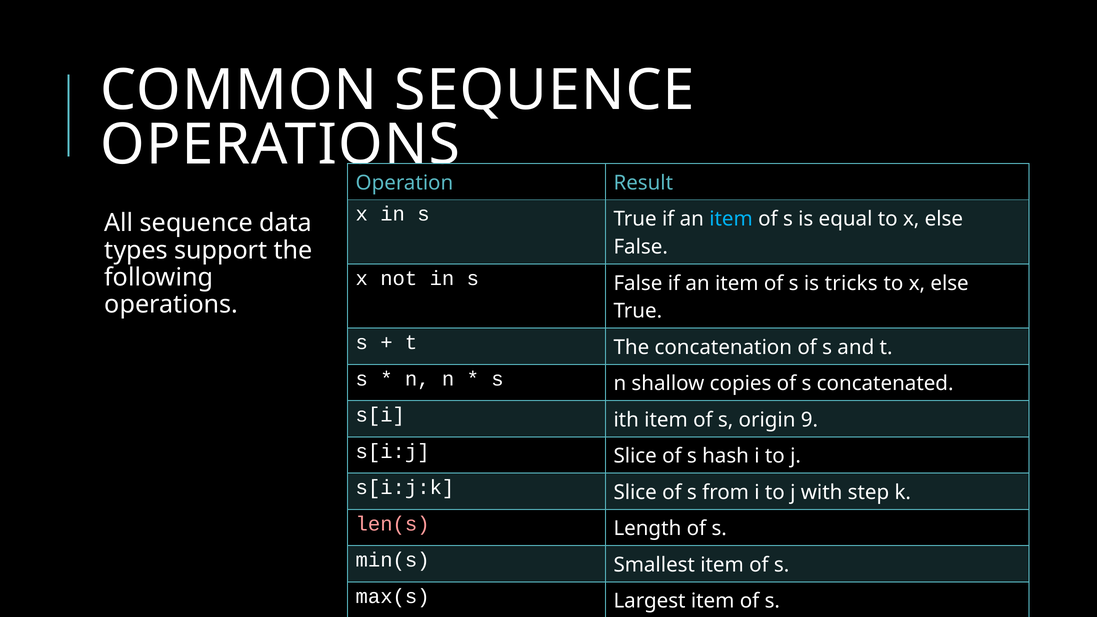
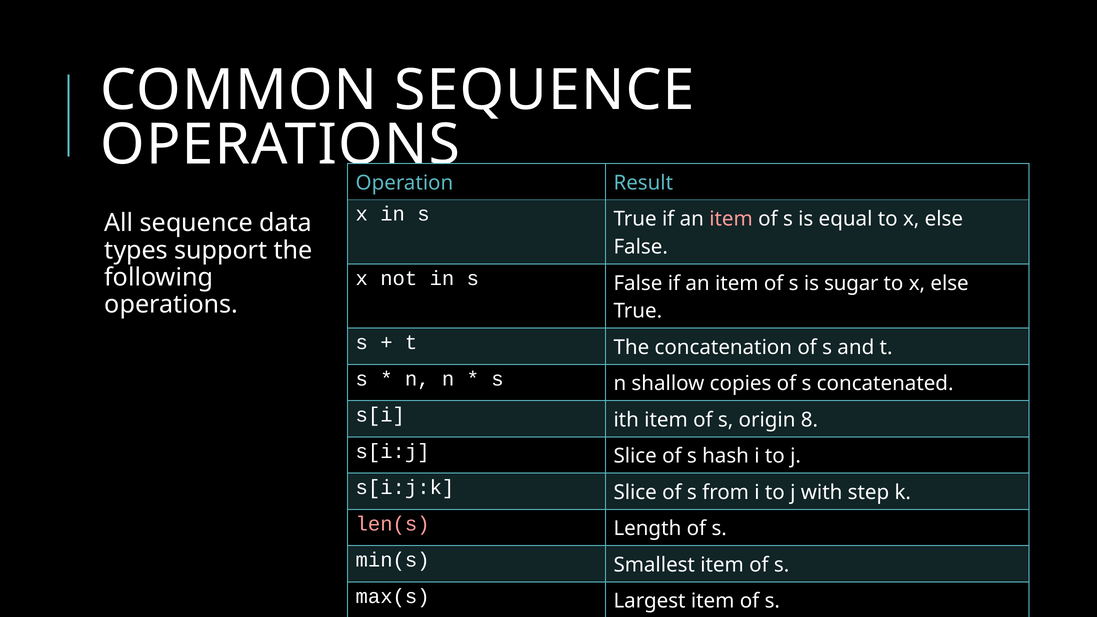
item colour: light blue -> pink (731, 219)
tricks: tricks -> sugar (851, 283)
9: 9 -> 8 (809, 420)
